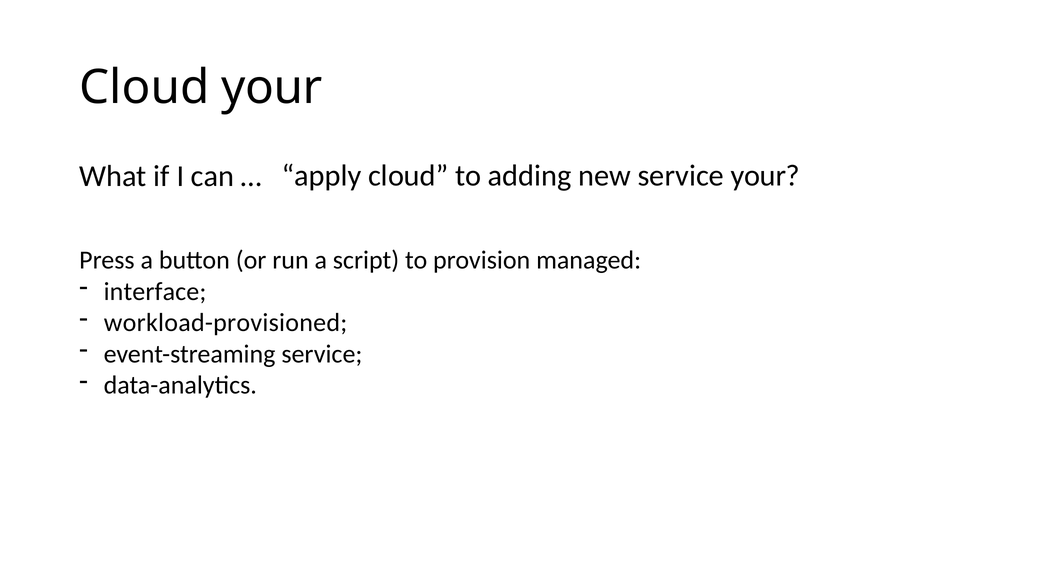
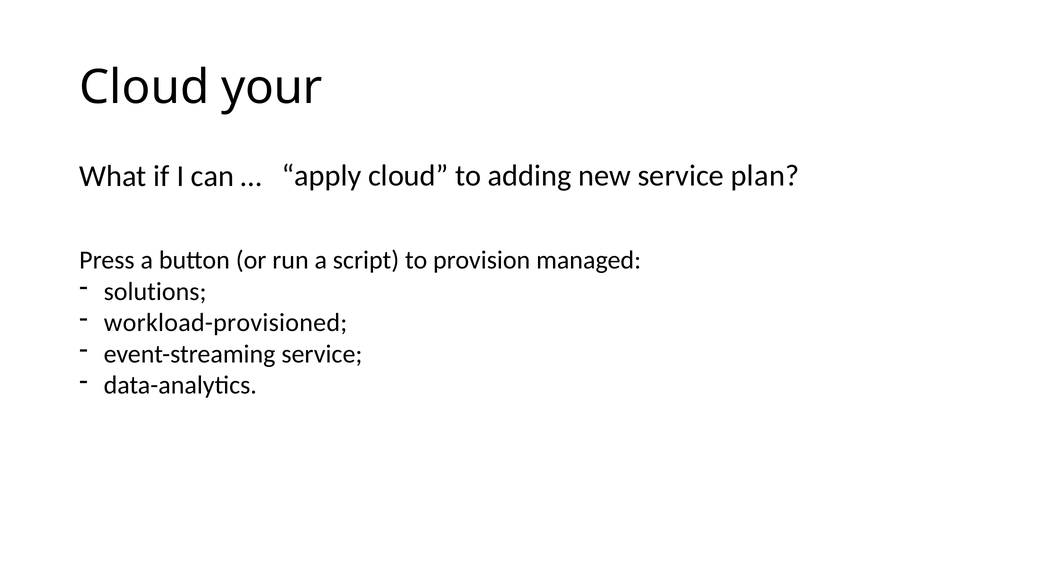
service your: your -> plan (765, 176)
interface: interface -> solutions (155, 291)
